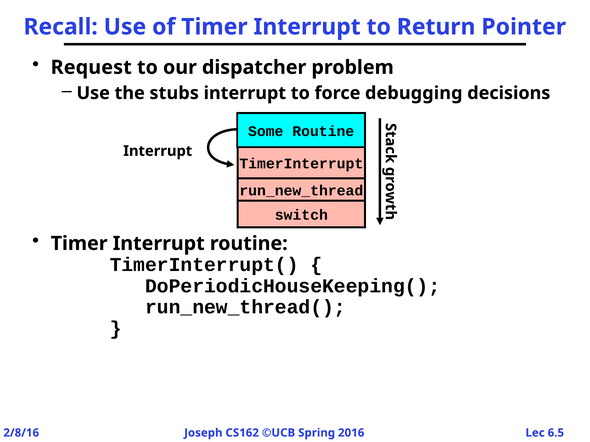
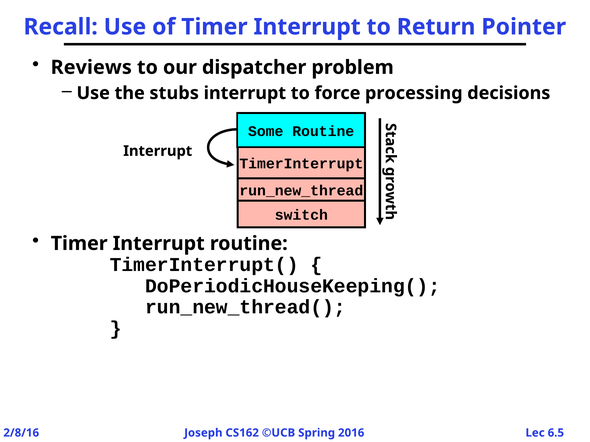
Request: Request -> Reviews (91, 67)
debugging: debugging -> processing (414, 93)
